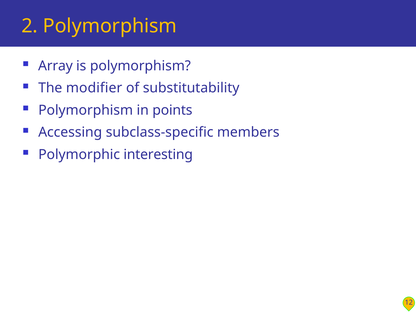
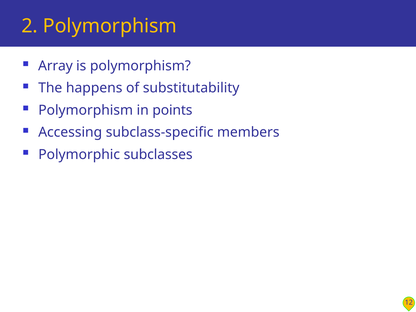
modifier: modifier -> happens (94, 88)
interesting: interesting -> subclasses (158, 155)
